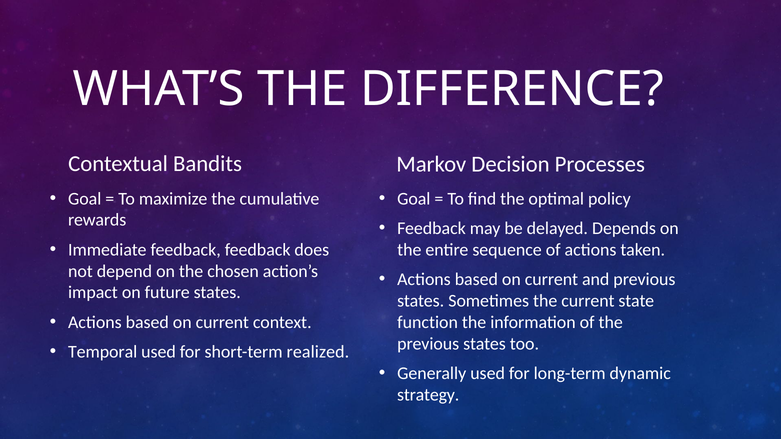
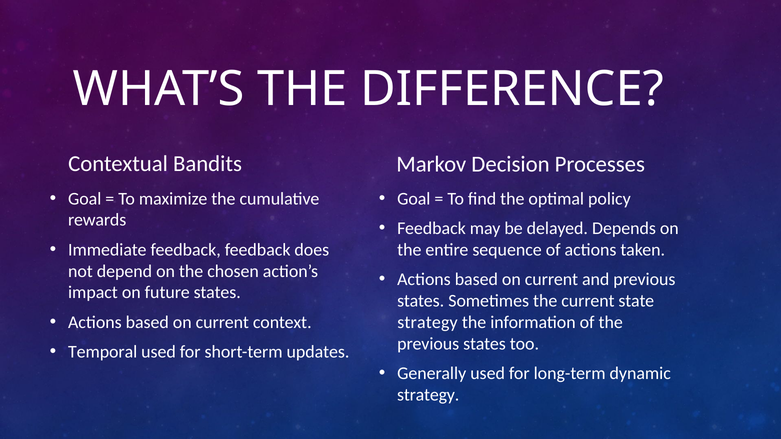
function: function -> strategy (427, 322)
realized: realized -> updates (318, 352)
